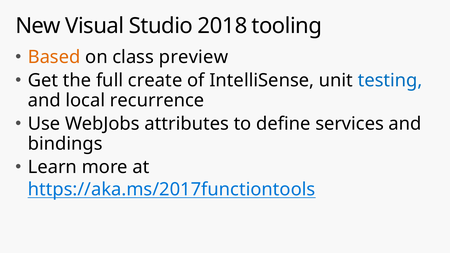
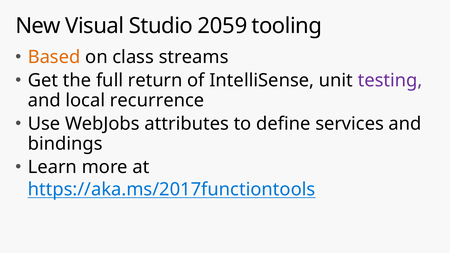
2018: 2018 -> 2059 (222, 26)
preview: preview -> streams (194, 57)
create: create -> return (155, 81)
testing colour: blue -> purple (390, 81)
